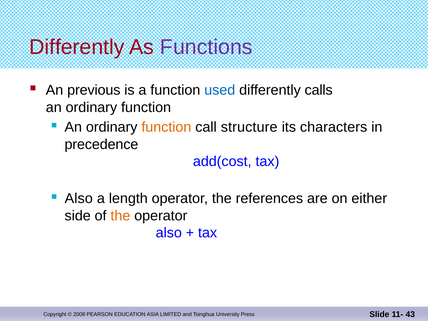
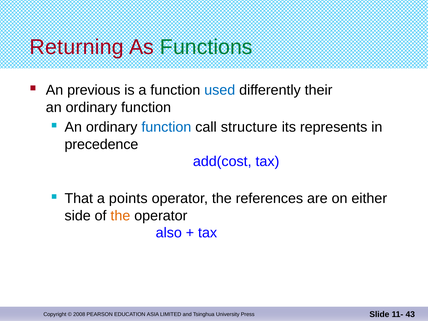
Differently: Differently -> Returning (77, 47)
Functions colour: purple -> green (206, 47)
calls: calls -> their (319, 90)
function colour: orange -> blue (166, 127)
characters: characters -> represents (334, 127)
Also: Also -> That (79, 199)
length: length -> points (128, 199)
